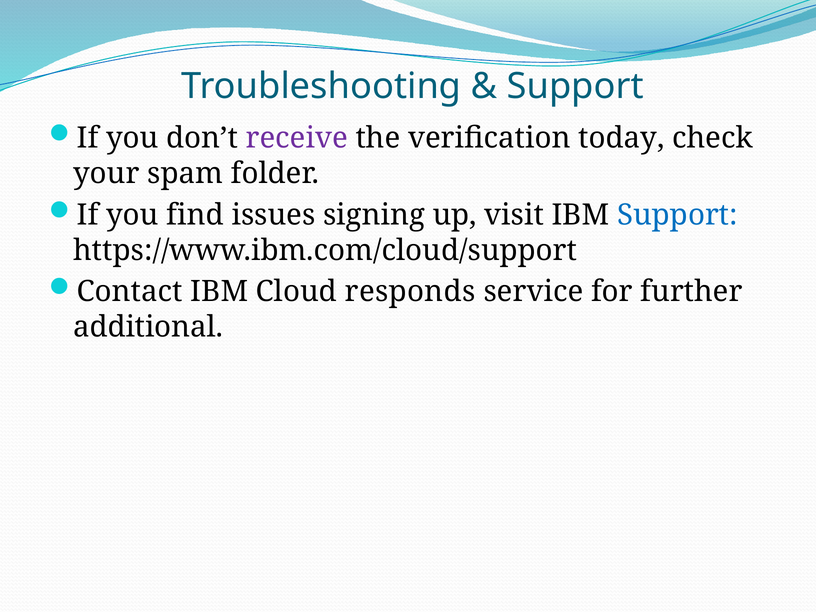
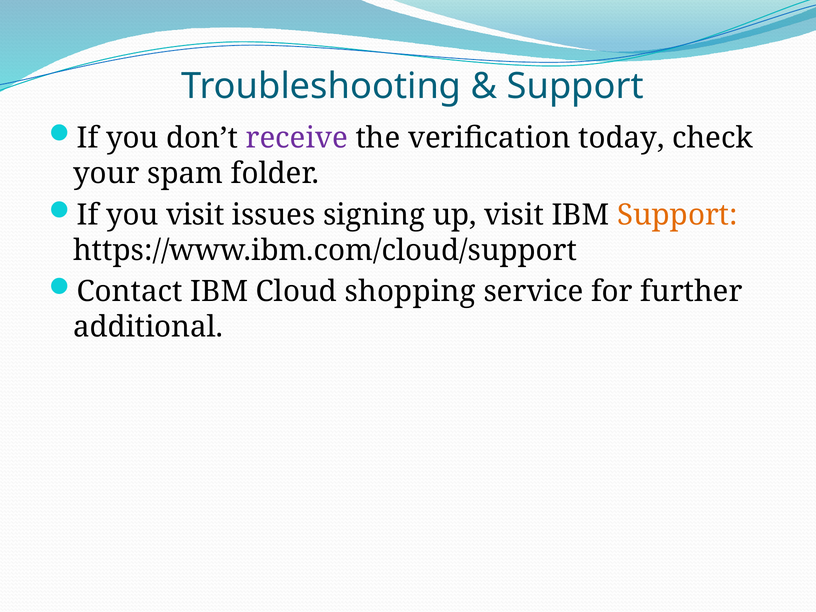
you find: find -> visit (195, 215)
Support colour: blue -> orange (677, 215)
responds: responds -> shopping (410, 292)
